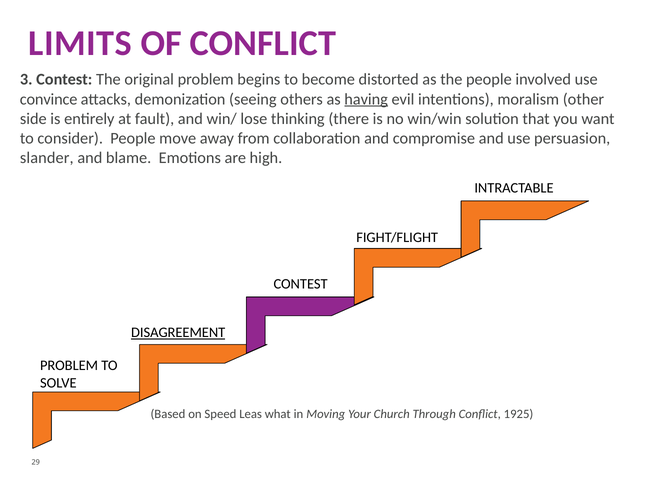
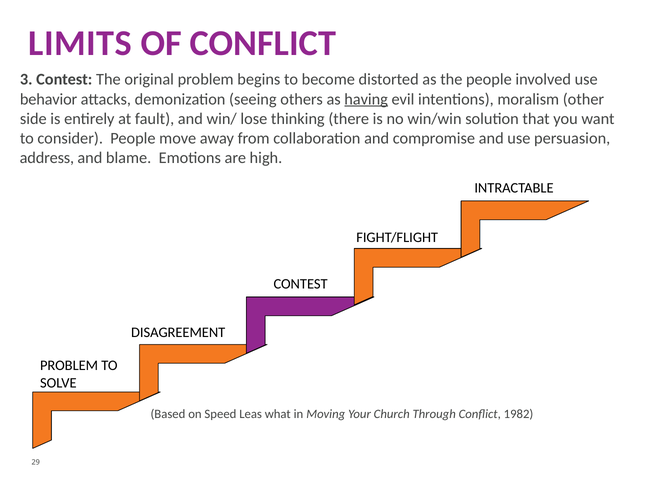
convince: convince -> behavior (49, 99)
slander: slander -> address (47, 158)
DISAGREEMENT underline: present -> none (178, 333)
1925: 1925 -> 1982 (519, 414)
